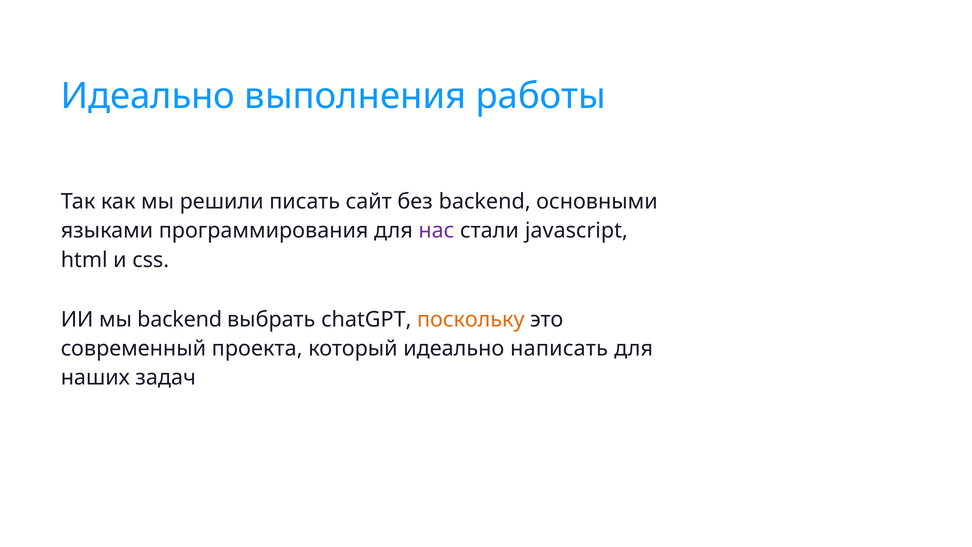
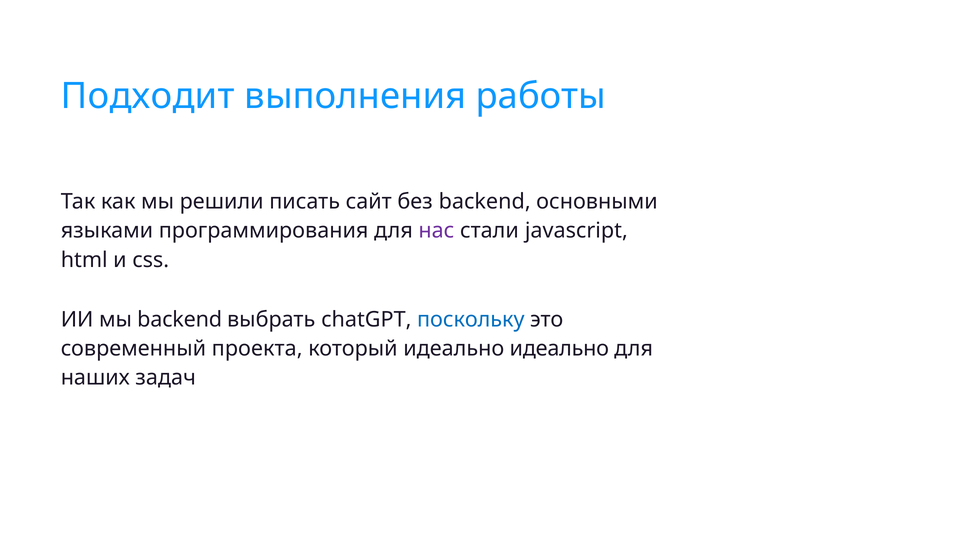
Идеально: Идеально -> Подходит (148, 96)
поскольку colour: orange -> blue (471, 319)
идеально написать: написать -> идеально (559, 348)
